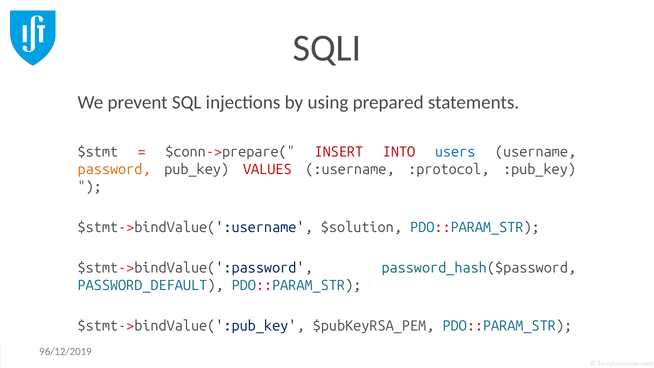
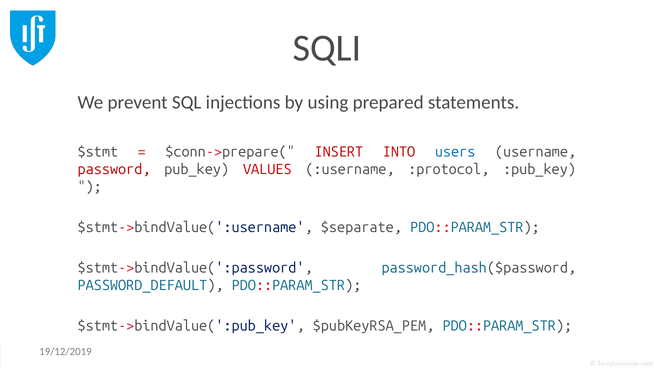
password colour: orange -> red (114, 169)
$solution: $solution -> $separate (361, 227)
96/12/2019: 96/12/2019 -> 19/12/2019 (65, 351)
